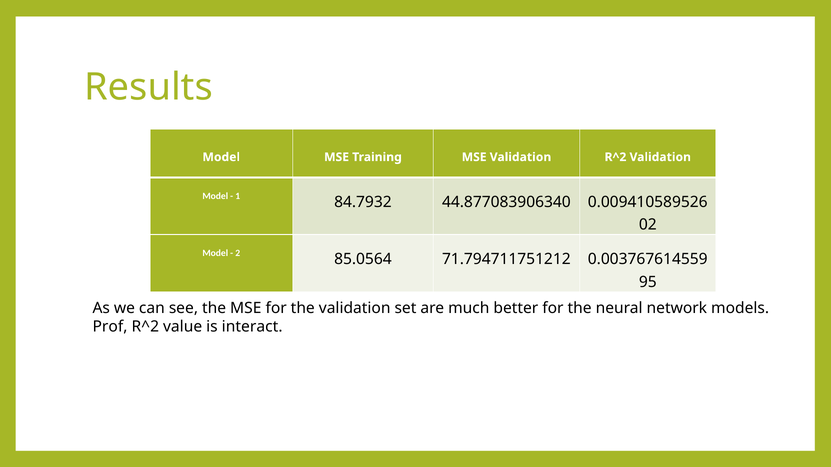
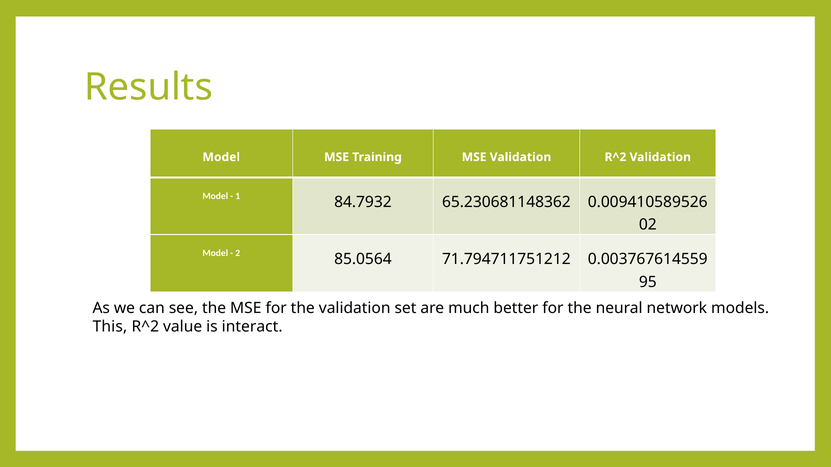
44.877083906340: 44.877083906340 -> 65.230681148362 (506, 202)
Prof: Prof -> This (110, 327)
